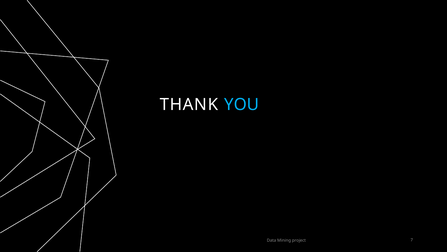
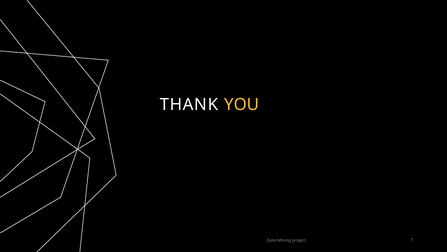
YOU colour: light blue -> yellow (242, 104)
